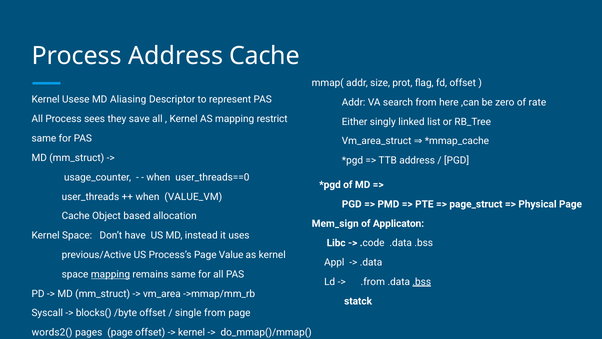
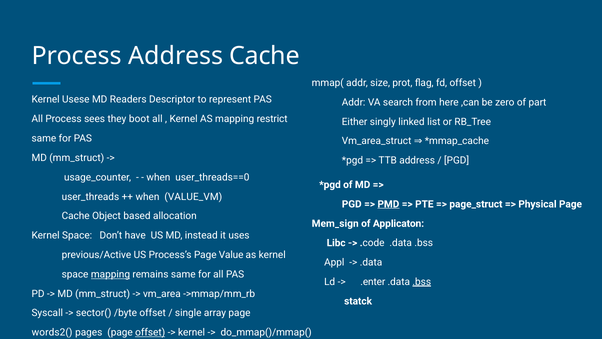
Aliasing: Aliasing -> Readers (128, 100)
rate: rate -> part (537, 102)
save: save -> boot (139, 119)
PMD underline: none -> present (388, 204)
.from: .from -> .enter (373, 281)
blocks(: blocks( -> sector( (94, 313)
single from: from -> array (215, 313)
offset underline: none -> present (150, 332)
